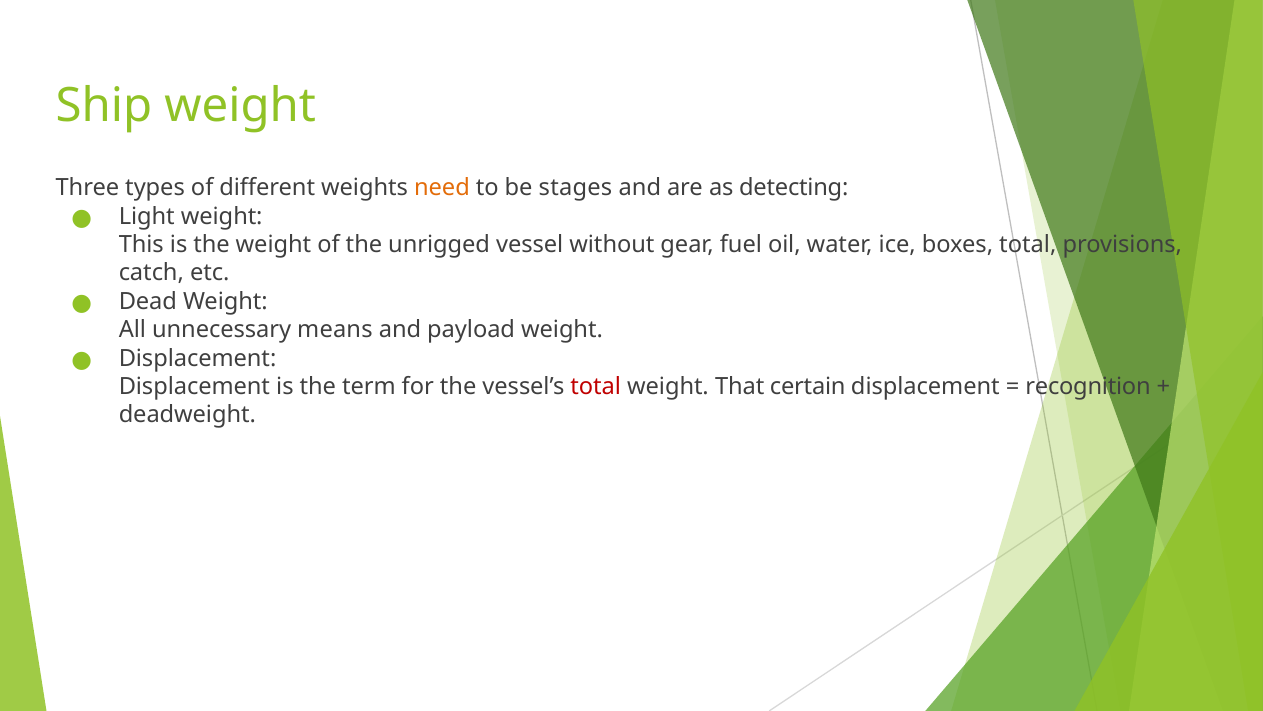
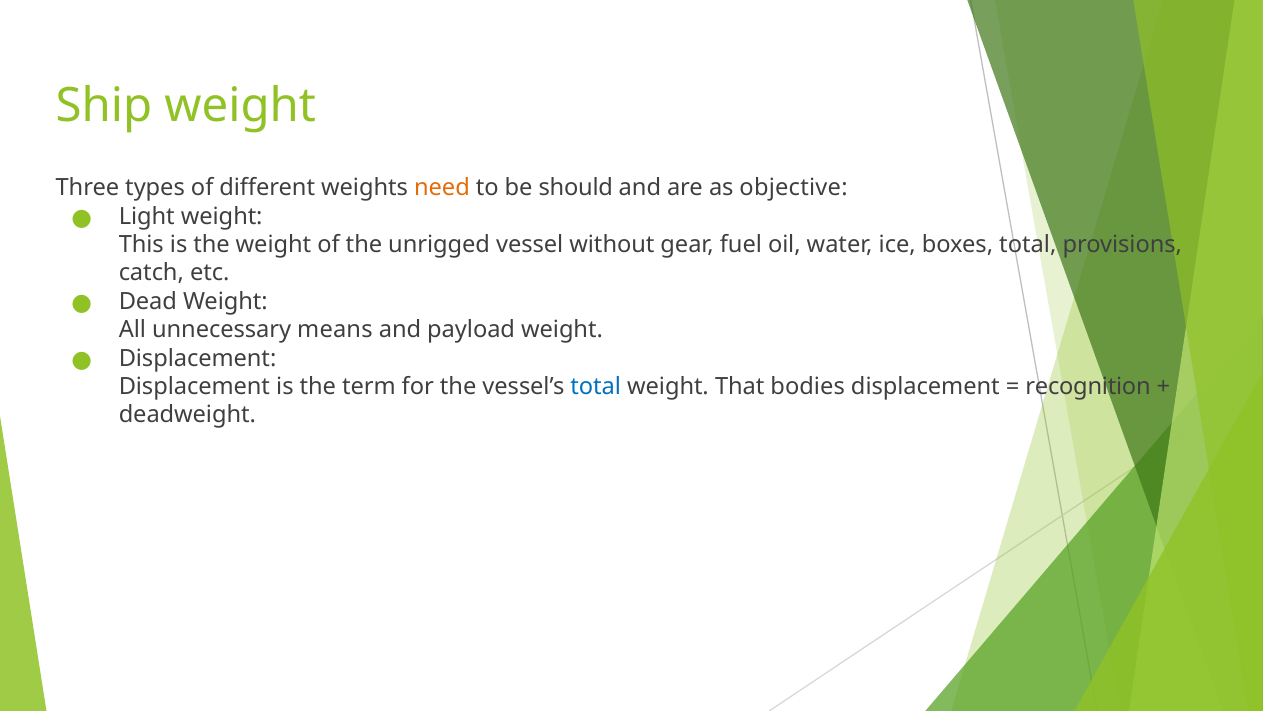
stages: stages -> should (576, 188)
detecting: detecting -> objective (794, 188)
total colour: red -> blue (596, 386)
certain: certain -> bodies (808, 386)
